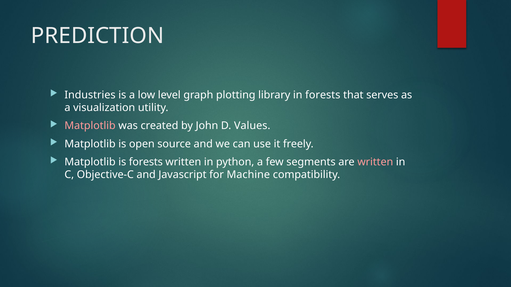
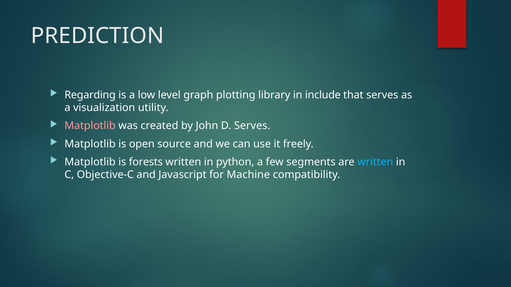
Industries: Industries -> Regarding (90, 95)
in forests: forests -> include (323, 95)
D Values: Values -> Serves (252, 126)
written colour: pink -> light blue (375, 162)
